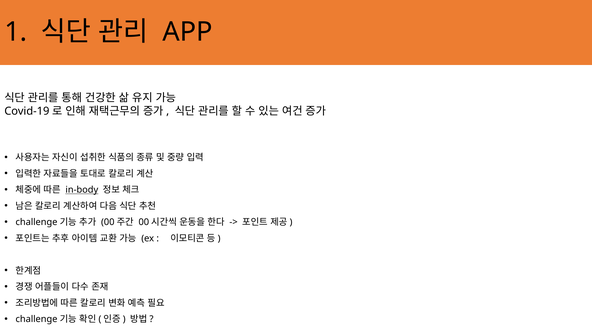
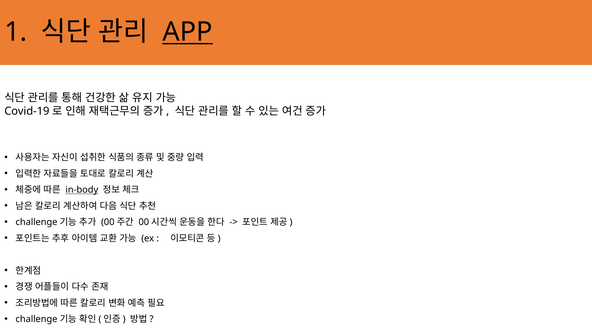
APP underline: none -> present (187, 32)
